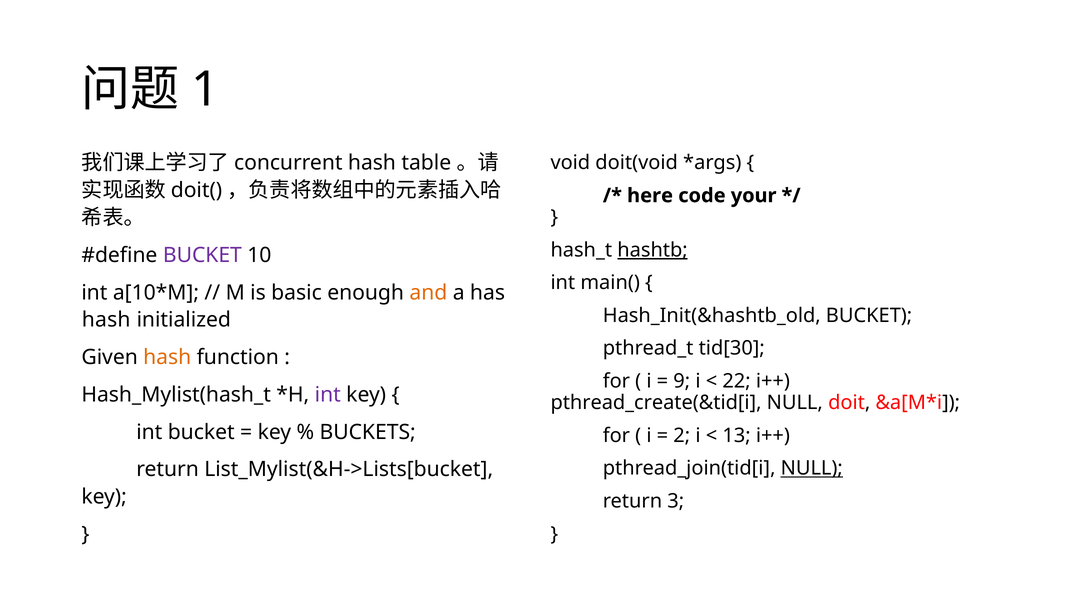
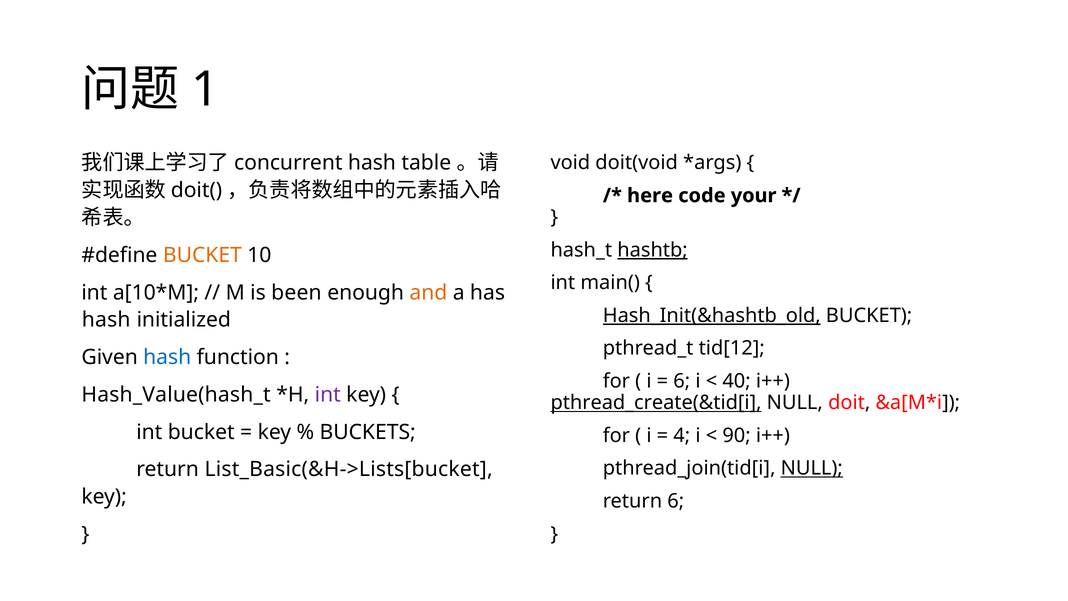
BUCKET colour: purple -> orange (202, 255)
basic: basic -> been (296, 292)
Hash_Init(&hashtb_old underline: none -> present (712, 315)
tid[30: tid[30 -> tid[12 (732, 348)
hash colour: orange -> blue (167, 357)
9: 9 -> 6 (682, 381)
22: 22 -> 40 (737, 381)
Hash_Mylist(hash_t: Hash_Mylist(hash_t -> Hash_Value(hash_t (176, 395)
pthread_create(&tid[i underline: none -> present (656, 403)
2: 2 -> 4 (682, 435)
13: 13 -> 90 (737, 435)
List_Mylist(&H->Lists[bucket: List_Mylist(&H->Lists[bucket -> List_Basic(&H->Lists[bucket (349, 469)
return 3: 3 -> 6 (676, 501)
